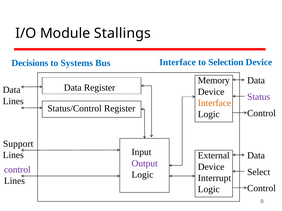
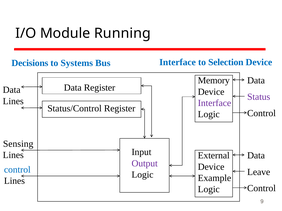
Stallings: Stallings -> Running (122, 33)
Interface colour: orange -> purple (214, 103)
Support: Support -> Sensing (18, 144)
control colour: purple -> blue (17, 170)
Select: Select -> Leave (259, 172)
Interrupt: Interrupt -> Example (214, 178)
